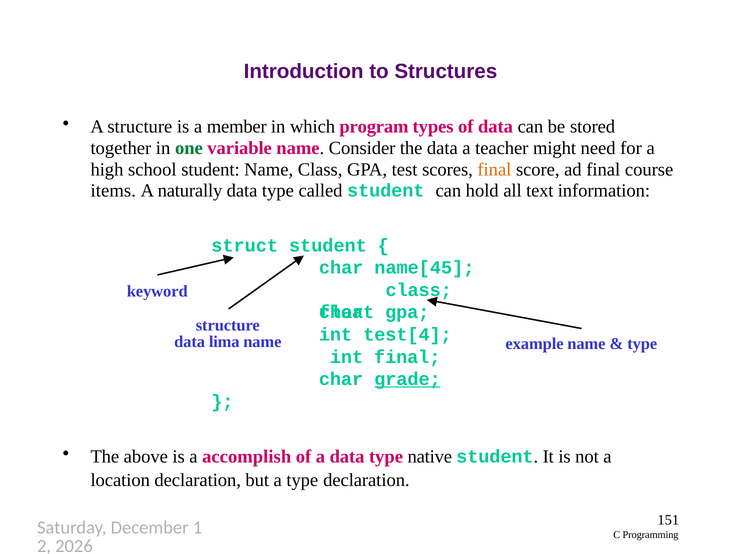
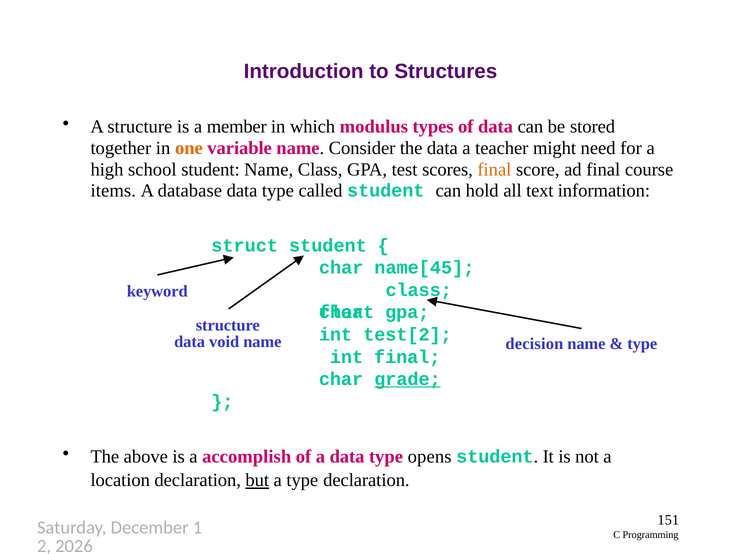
program: program -> modulus (374, 126)
one colour: green -> orange (189, 148)
naturally: naturally -> database (190, 191)
test[4: test[4 -> test[2 (408, 335)
lima: lima -> void (224, 342)
example: example -> decision (534, 344)
native: native -> opens (430, 457)
but underline: none -> present (257, 480)
